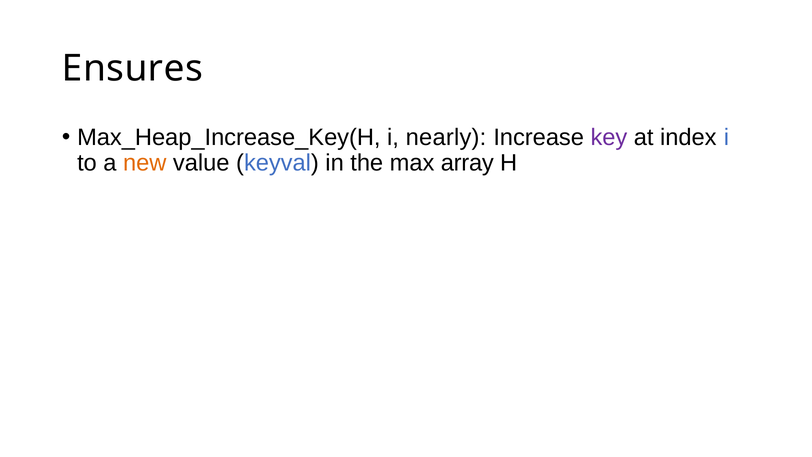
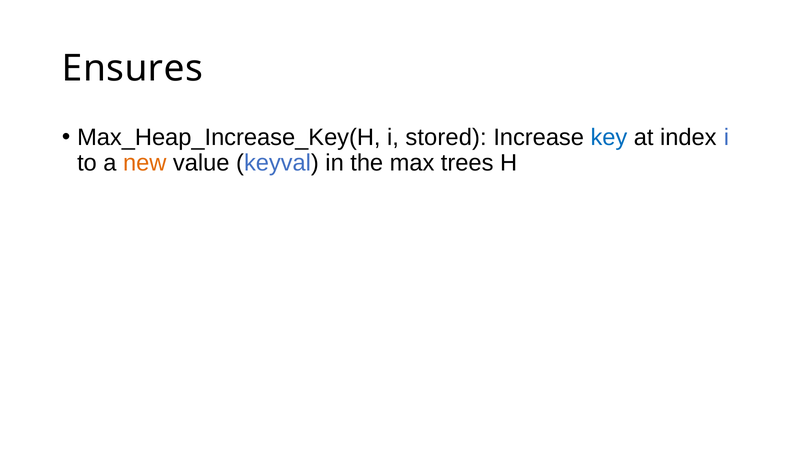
nearly: nearly -> stored (446, 137)
key colour: purple -> blue (609, 137)
array: array -> trees (467, 163)
